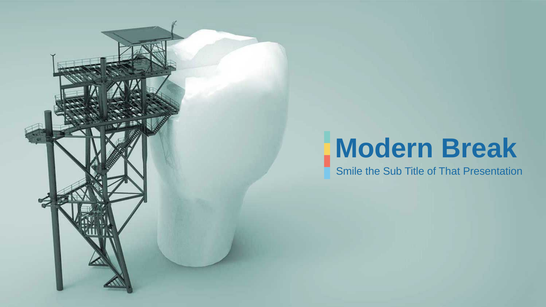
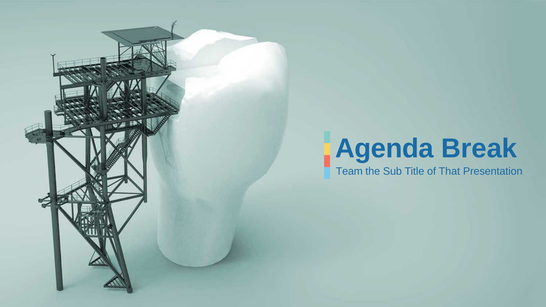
Modern: Modern -> Agenda (384, 148)
Smile: Smile -> Team (349, 171)
